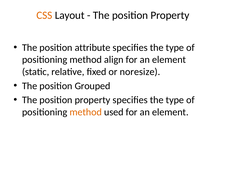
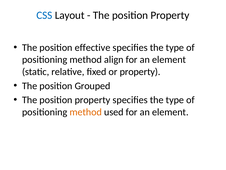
CSS colour: orange -> blue (44, 15)
attribute: attribute -> effective (93, 47)
or noresize: noresize -> property (140, 72)
